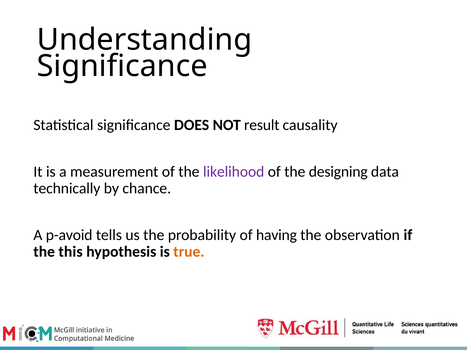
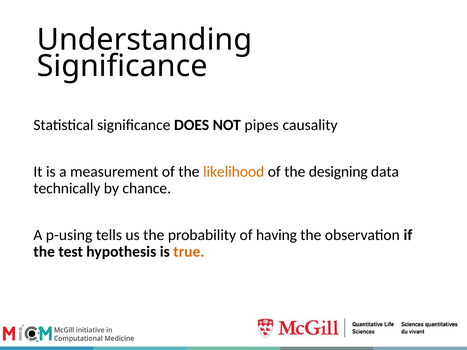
result: result -> pipes (262, 125)
likelihood colour: purple -> orange (234, 172)
p-avoid: p-avoid -> p-using (69, 235)
this: this -> test (71, 252)
